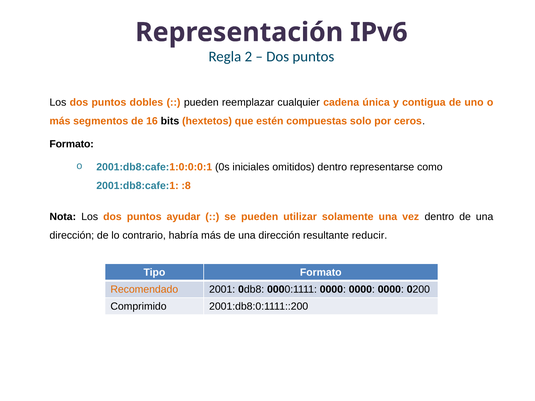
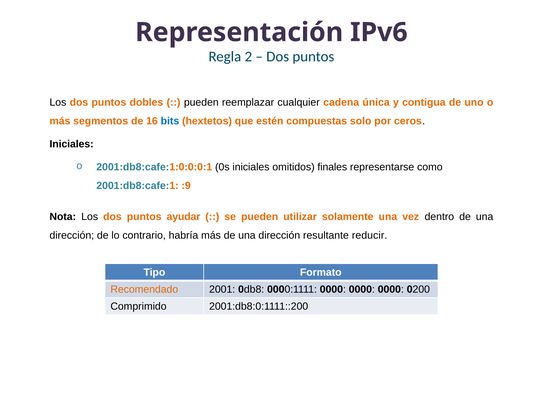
bits colour: black -> blue (170, 121)
Formato: Formato -> Iniciales (72, 144)
omitidos dentro: dentro -> finales (332, 167)
:8: :8 -> :9 (186, 186)
